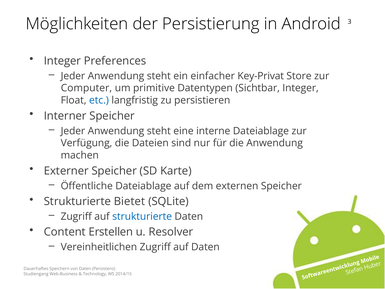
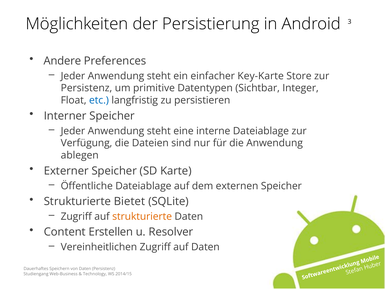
Integer: Integer -> Andere (62, 61)
Key-Privat: Key-Privat -> Key-Karte (261, 76)
Computer: Computer -> Persistenz (86, 88)
machen: machen -> ablegen (80, 155)
strukturierte colour: blue -> orange (142, 216)
